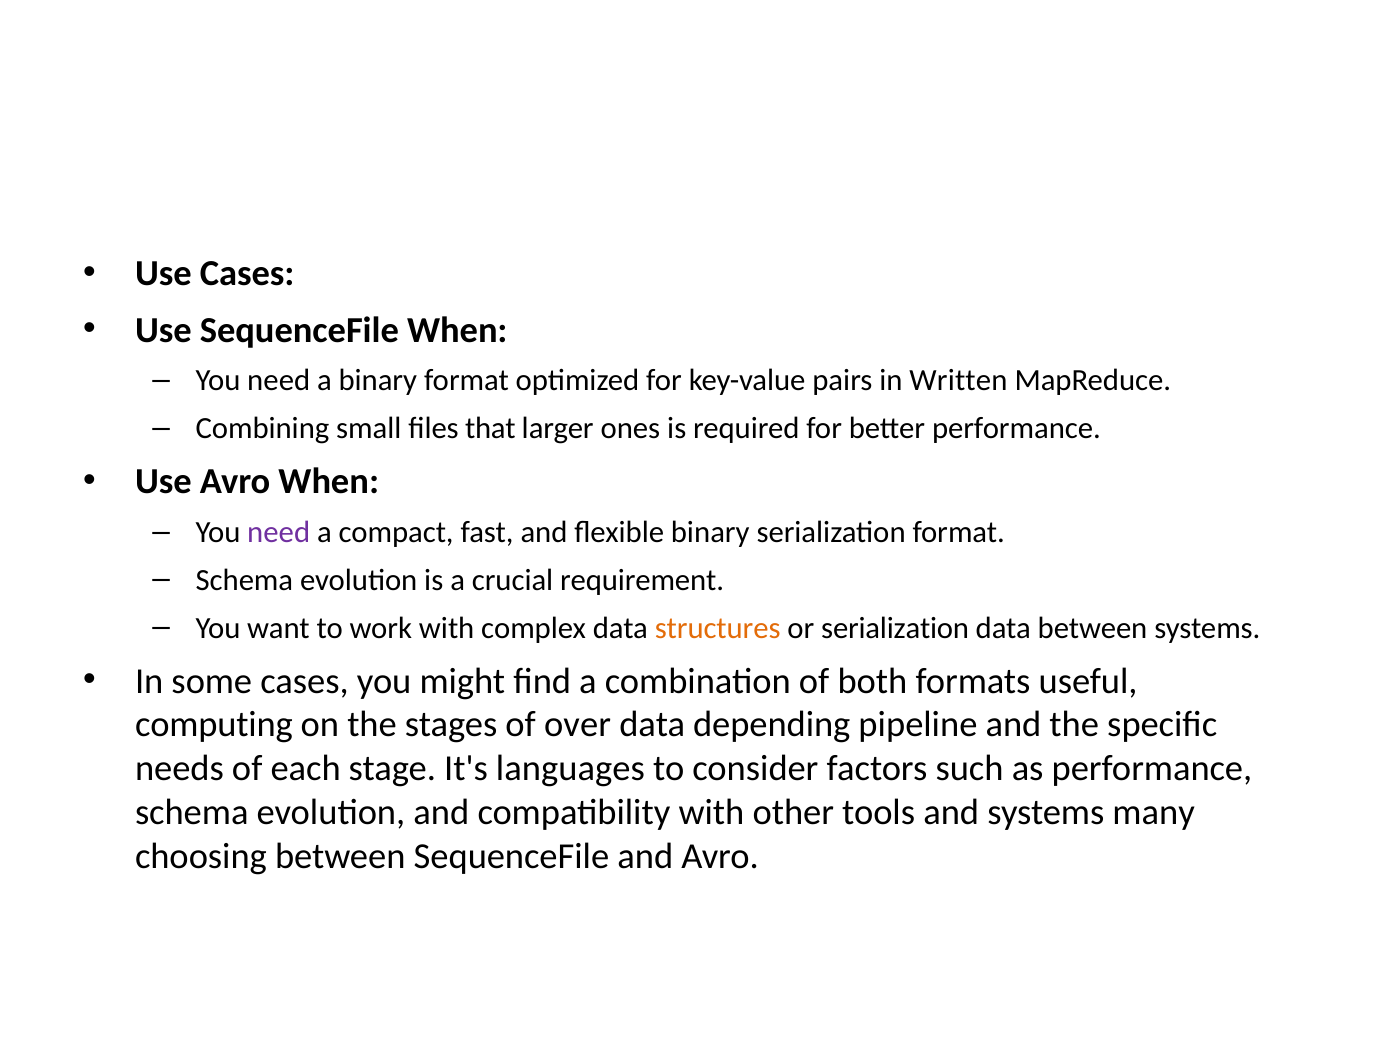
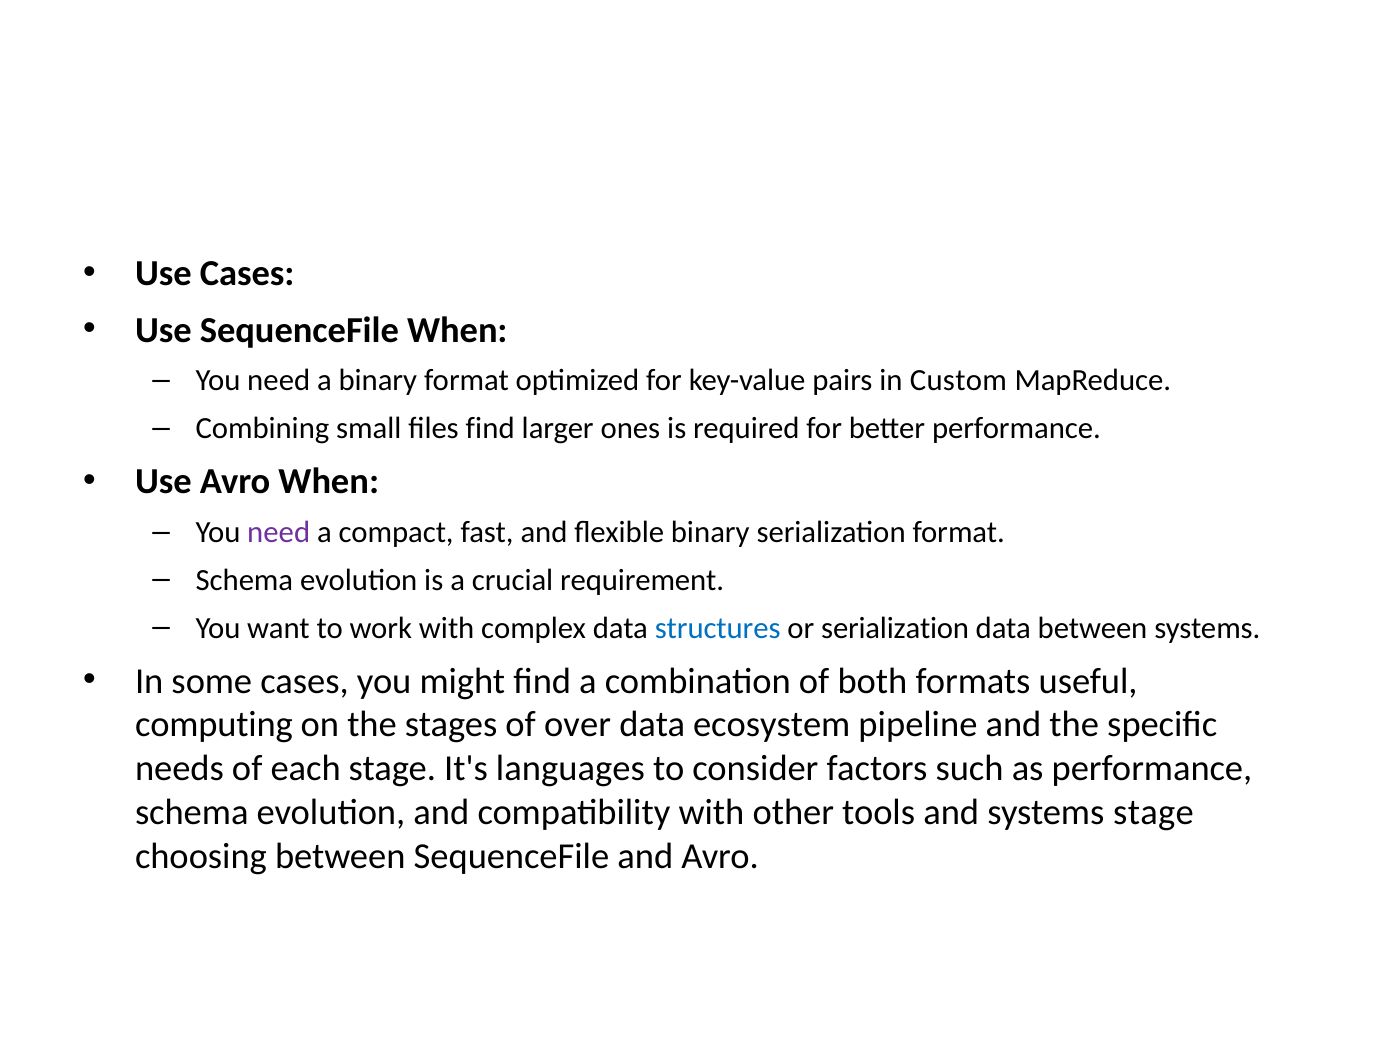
Written: Written -> Custom (958, 381)
files that: that -> find (490, 428)
structures colour: orange -> blue (718, 628)
depending: depending -> ecosystem (772, 725)
systems many: many -> stage (1154, 812)
